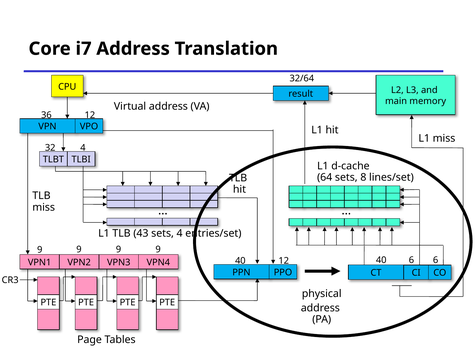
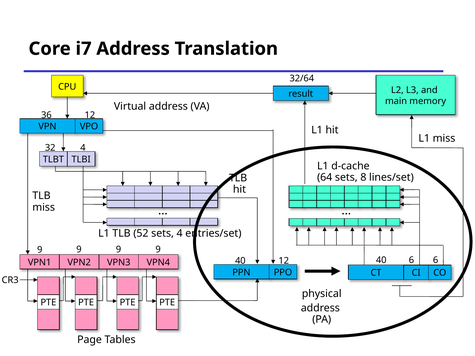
43: 43 -> 52 (141, 234)
